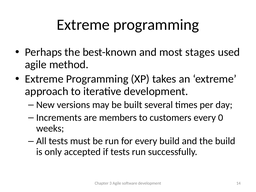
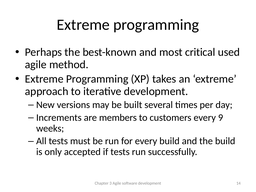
stages: stages -> critical (200, 52)
0: 0 -> 9 (221, 118)
